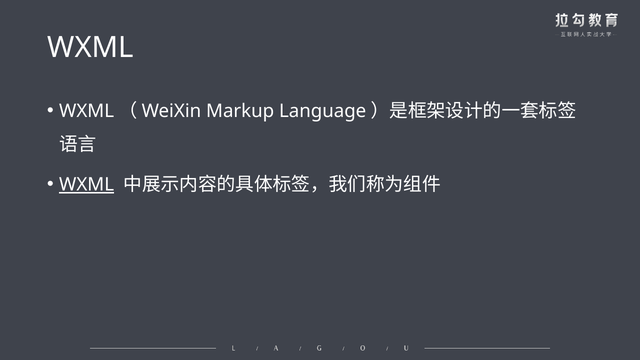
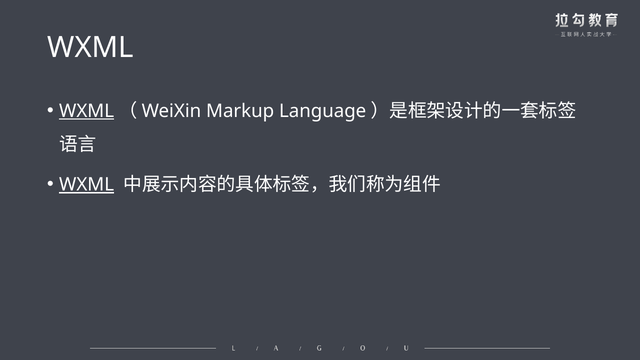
WXML underline: none -> present (87, 111)
